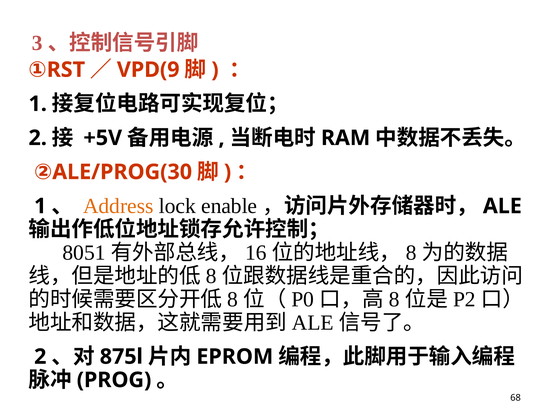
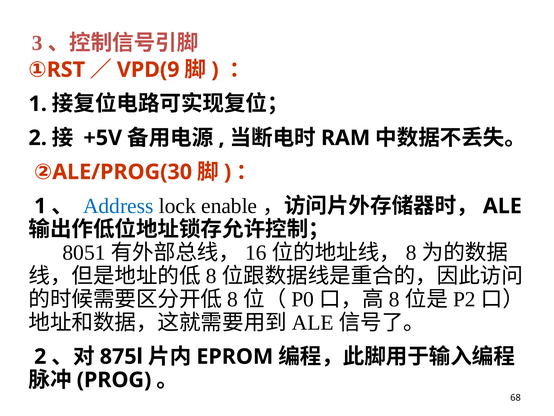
Address colour: orange -> blue (118, 206)
